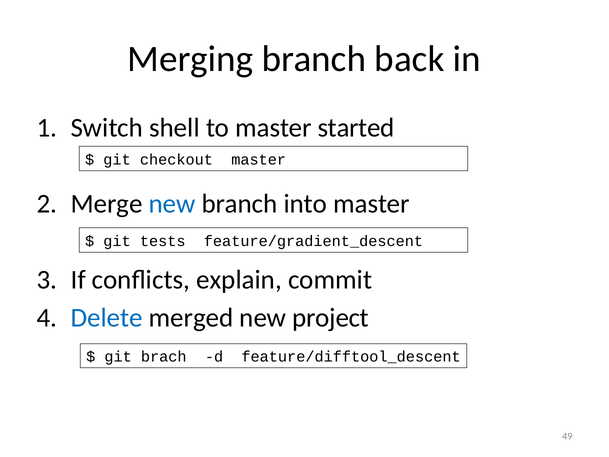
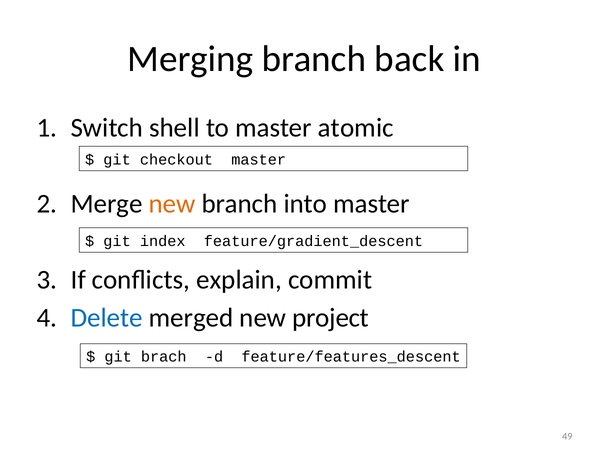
started: started -> atomic (356, 128)
new colour: blue -> orange (172, 204)
tests: tests -> index (163, 241)
feature/difftool_descent: feature/difftool_descent -> feature/features_descent (351, 357)
